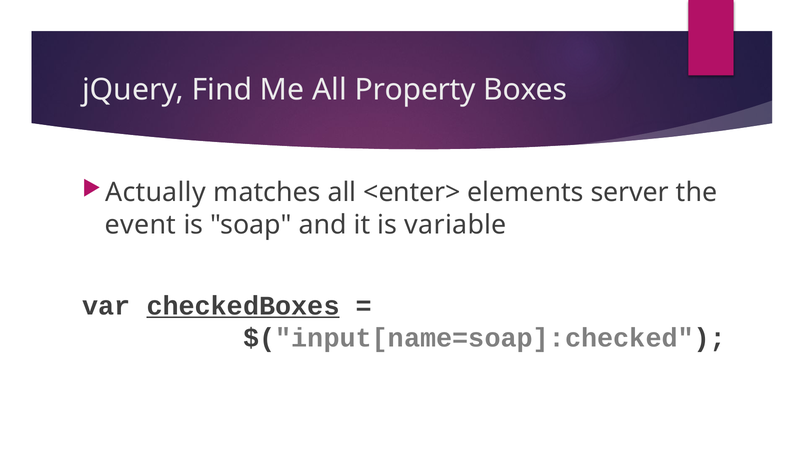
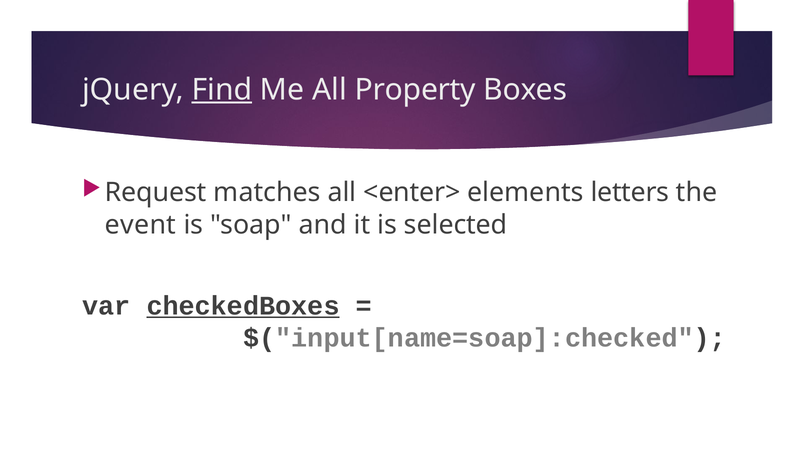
Find underline: none -> present (222, 90)
Actually: Actually -> Request (156, 193)
server: server -> letters (630, 193)
variable: variable -> selected (456, 225)
